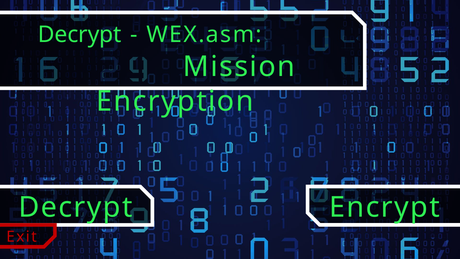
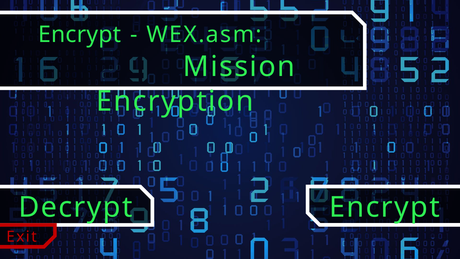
Decrypt: Decrypt -> Encrypt (80, 35)
